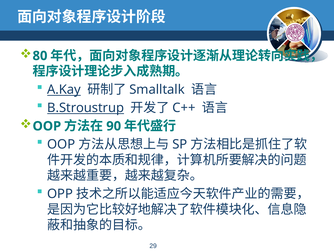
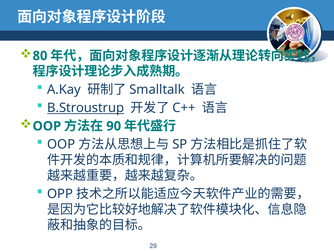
A.Kay underline: present -> none (64, 90)
